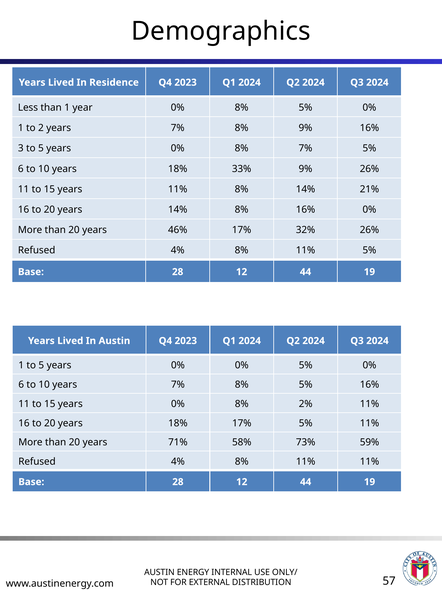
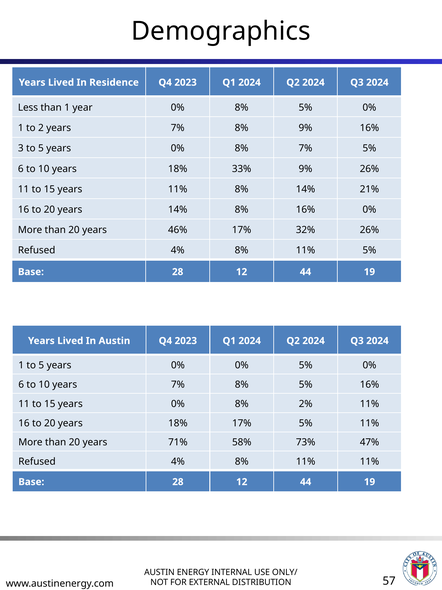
59%: 59% -> 47% (370, 442)
